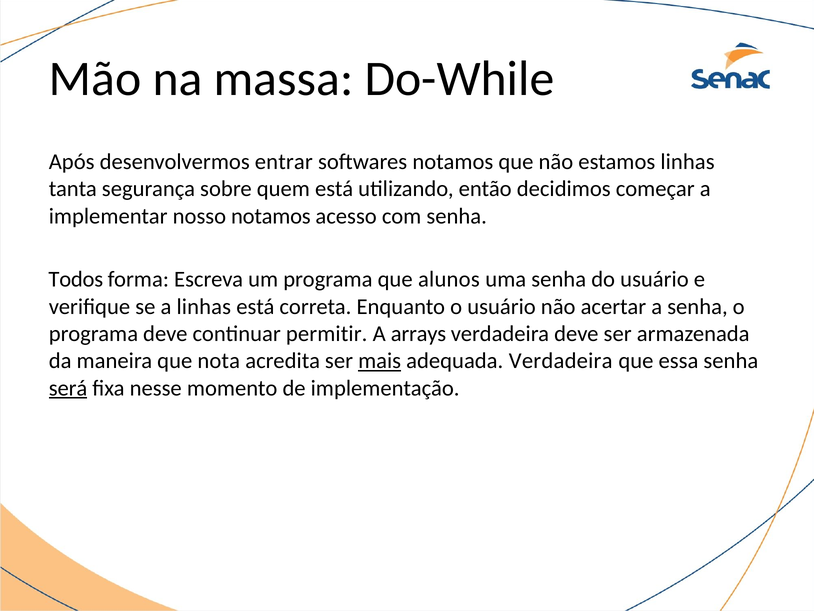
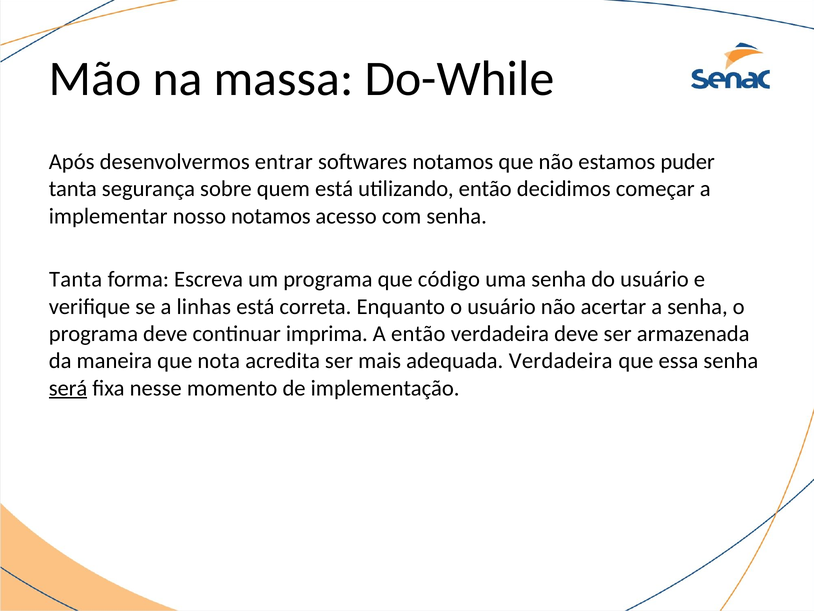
estamos linhas: linhas -> puder (688, 162)
Todos: Todos -> Tanta (76, 279)
alunos: alunos -> código (449, 279)
permitir: permitir -> imprima (327, 334)
A arrays: arrays -> então (418, 334)
mais underline: present -> none (380, 361)
